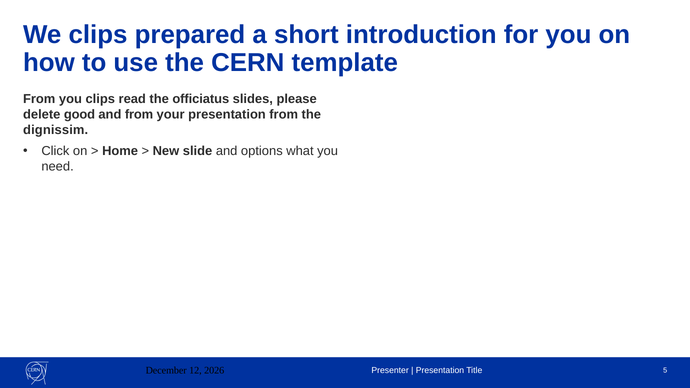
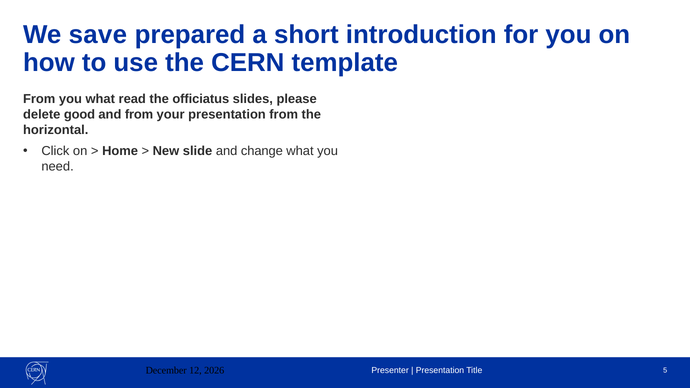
We clips: clips -> save (98, 35)
you clips: clips -> what (100, 99)
dignissim: dignissim -> horizontal (56, 130)
options: options -> change (262, 151)
